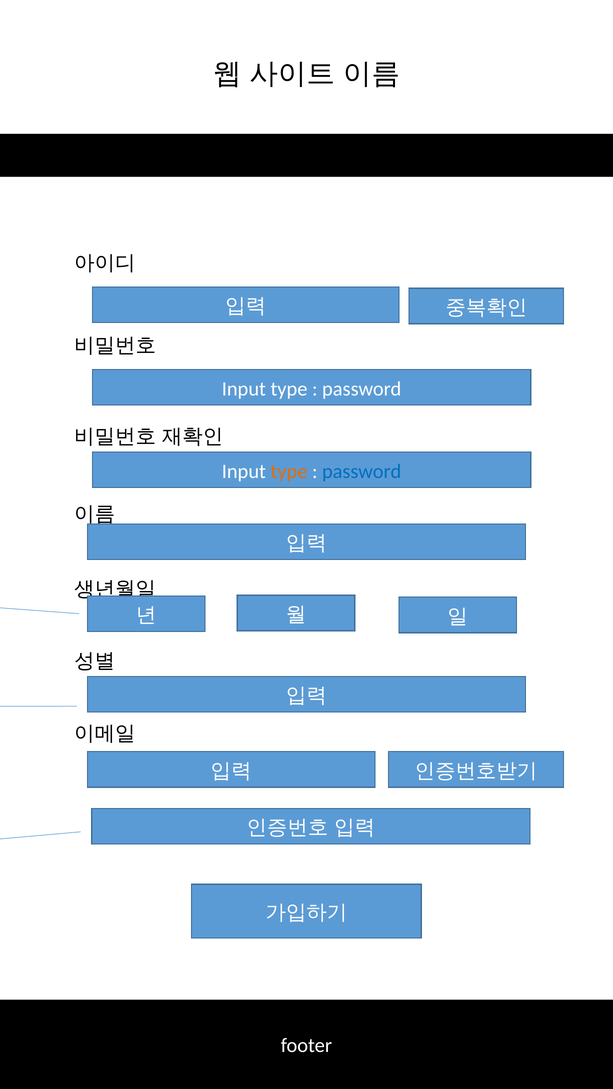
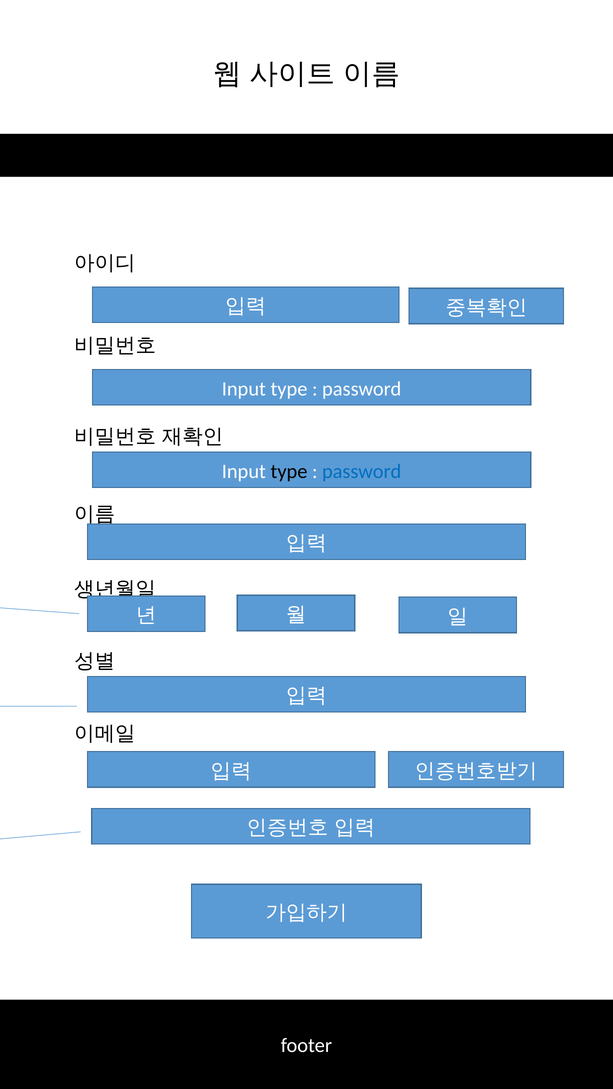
type colour: orange -> black (289, 472)
